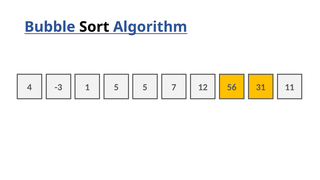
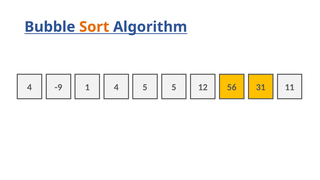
Sort colour: black -> orange (94, 27)
-3: -3 -> -9 (58, 87)
1 5: 5 -> 4 (116, 87)
5 7: 7 -> 5 (174, 87)
